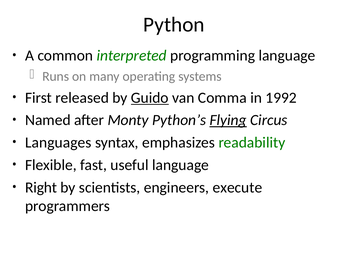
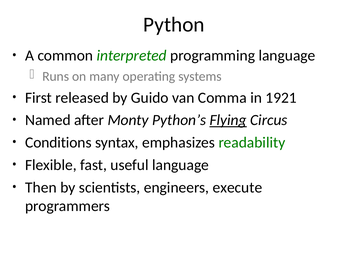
Guido underline: present -> none (150, 98)
1992: 1992 -> 1921 (281, 98)
Languages: Languages -> Conditions (58, 143)
Right: Right -> Then (41, 187)
